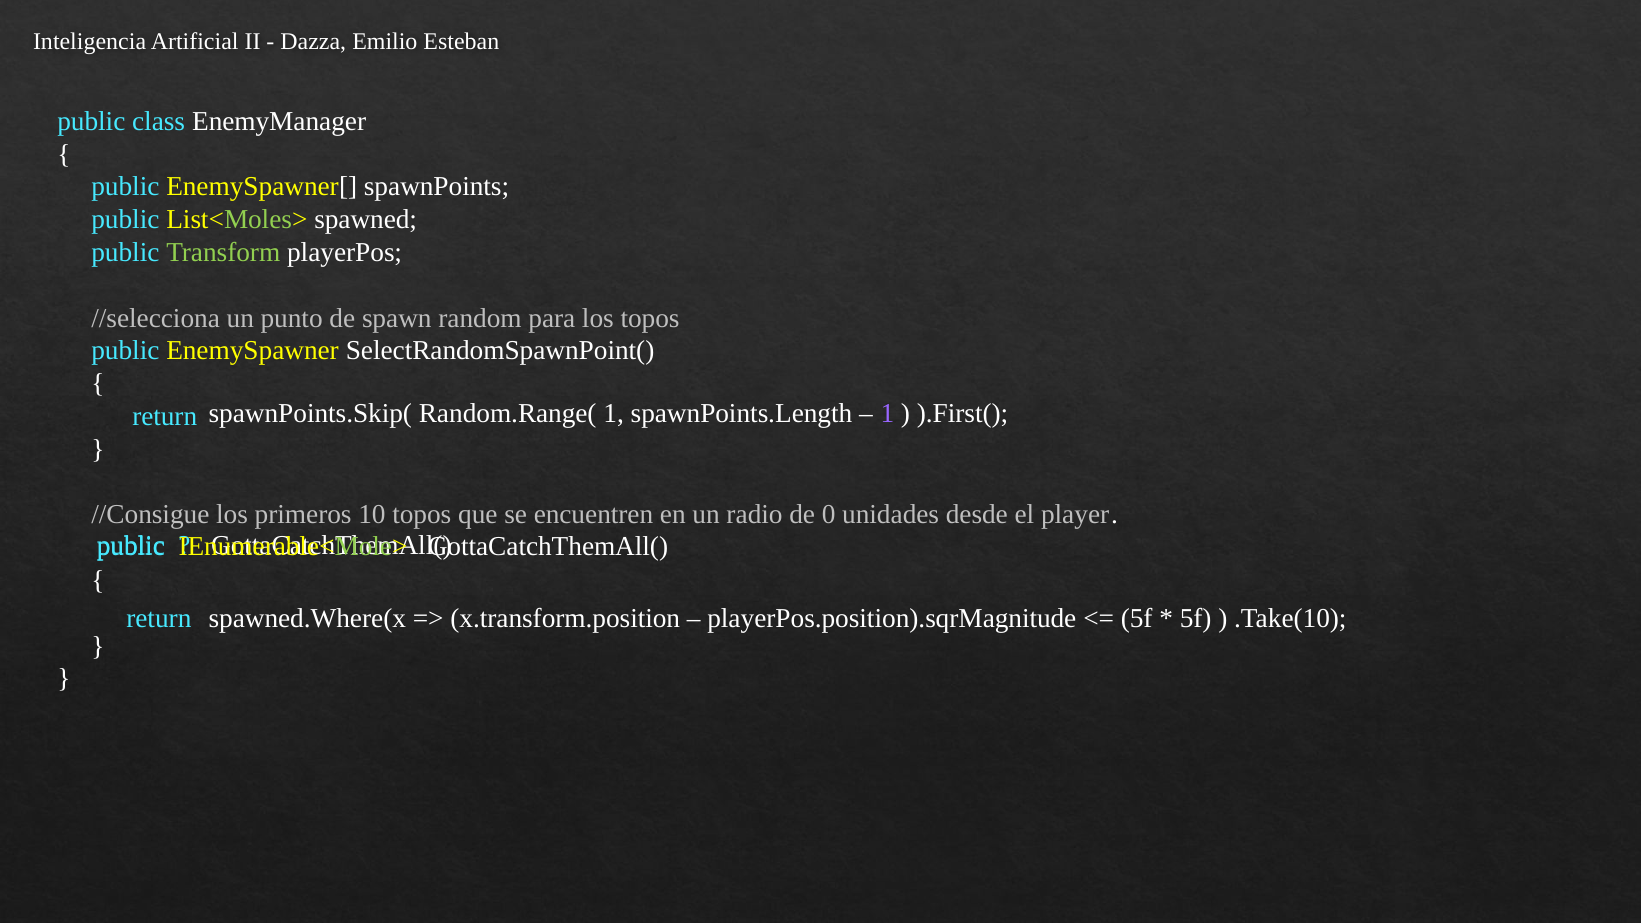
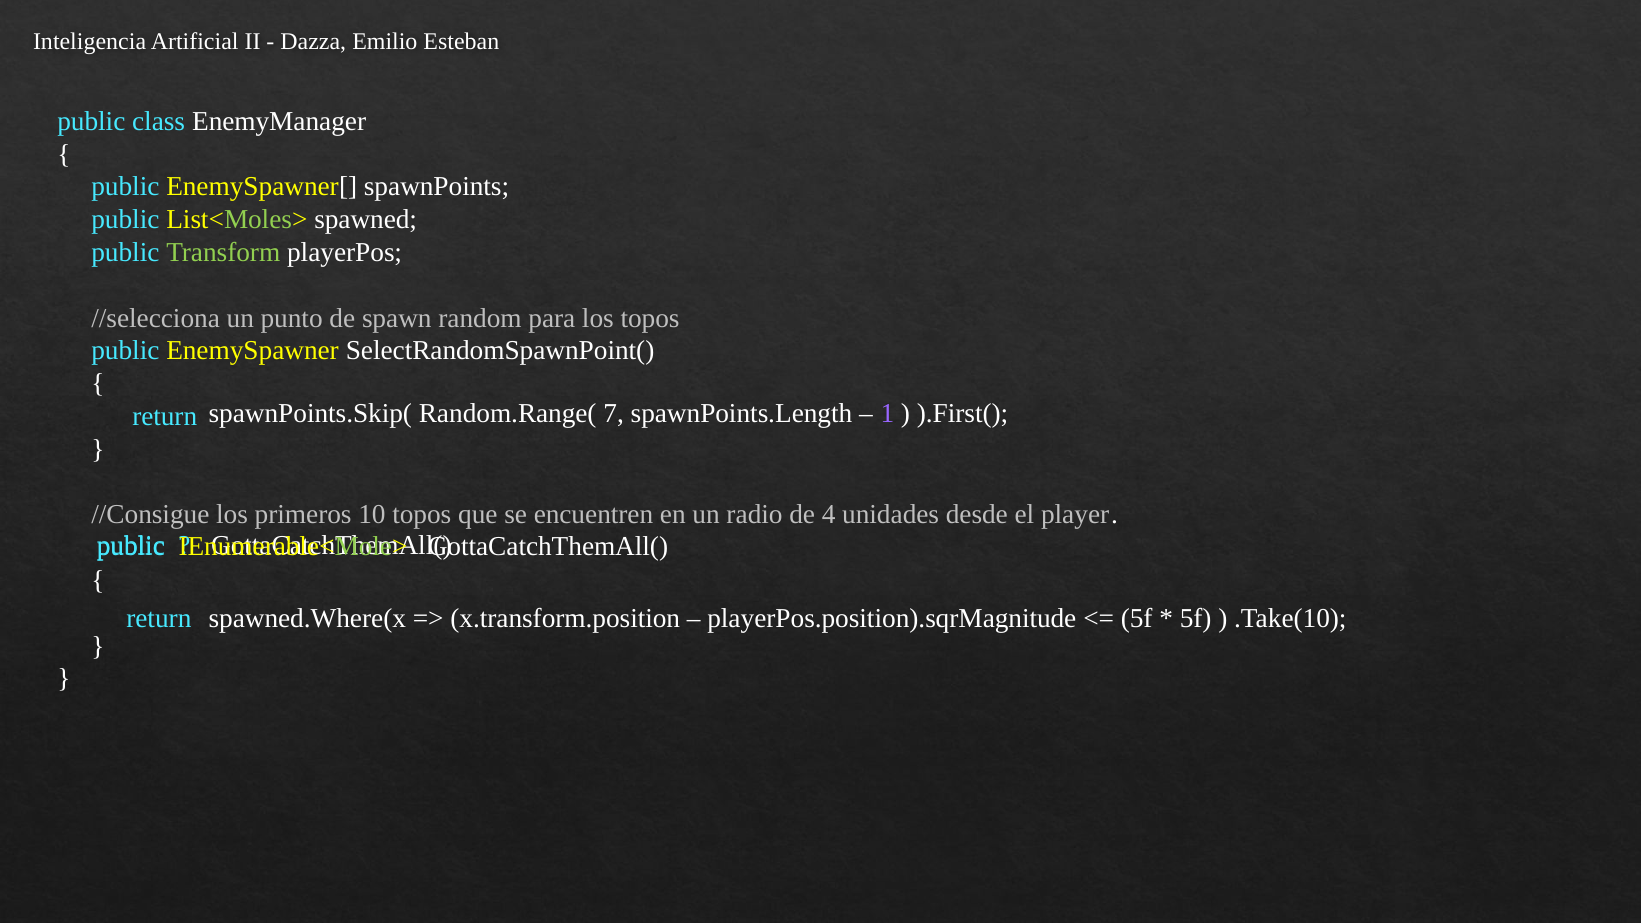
Random.Range( 1: 1 -> 7 (614, 413)
0: 0 -> 4 (829, 515)
